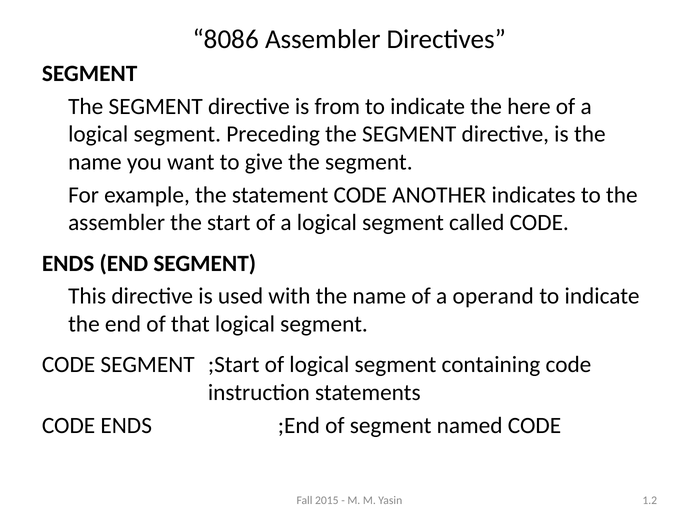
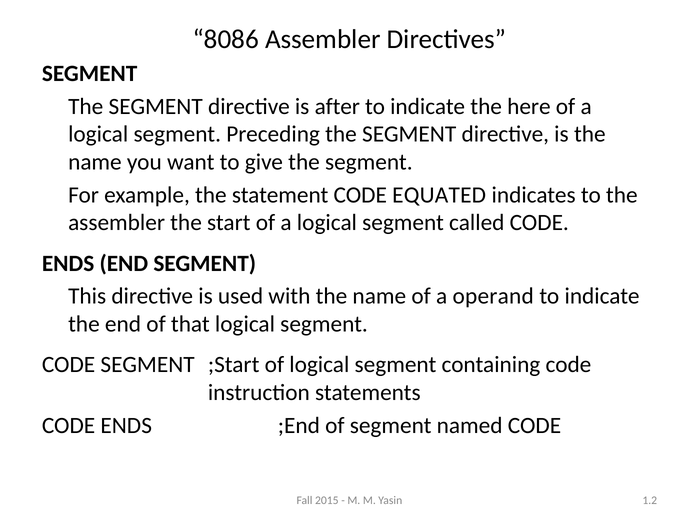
from: from -> after (337, 106)
ANOTHER: ANOTHER -> EQUATED (439, 195)
